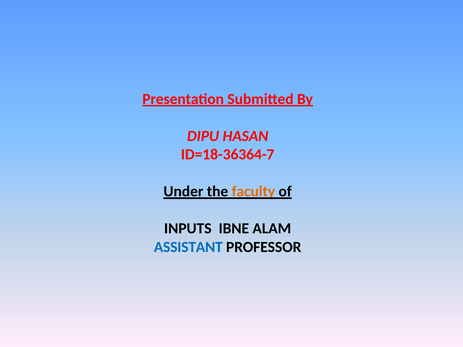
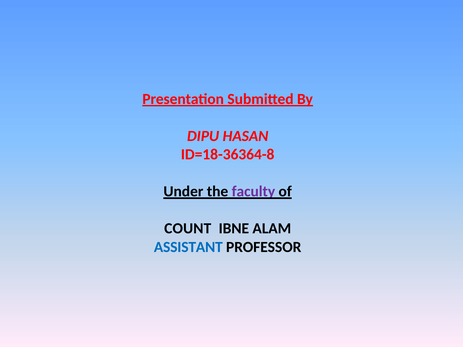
ID=18-36364-7: ID=18-36364-7 -> ID=18-36364-8 (228, 155)
faculty colour: orange -> purple (253, 192)
INPUTS: INPUTS -> COUNT (188, 229)
